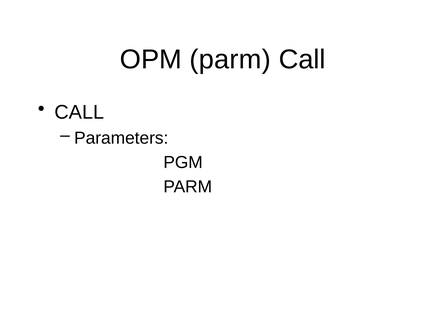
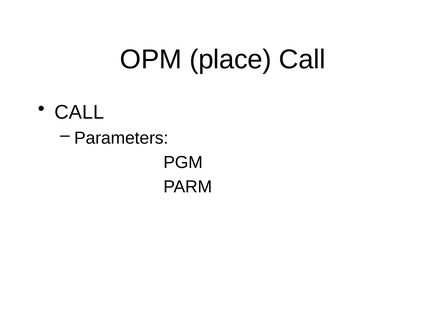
OPM parm: parm -> place (230, 60)
